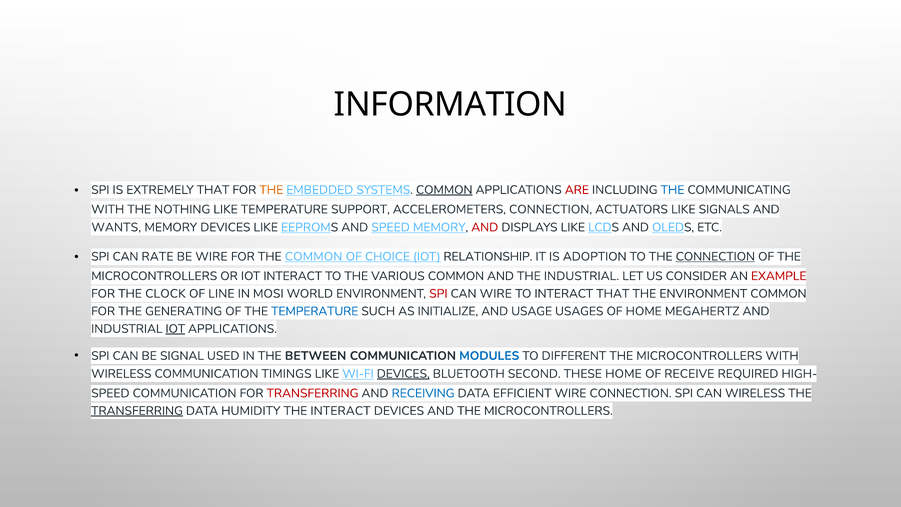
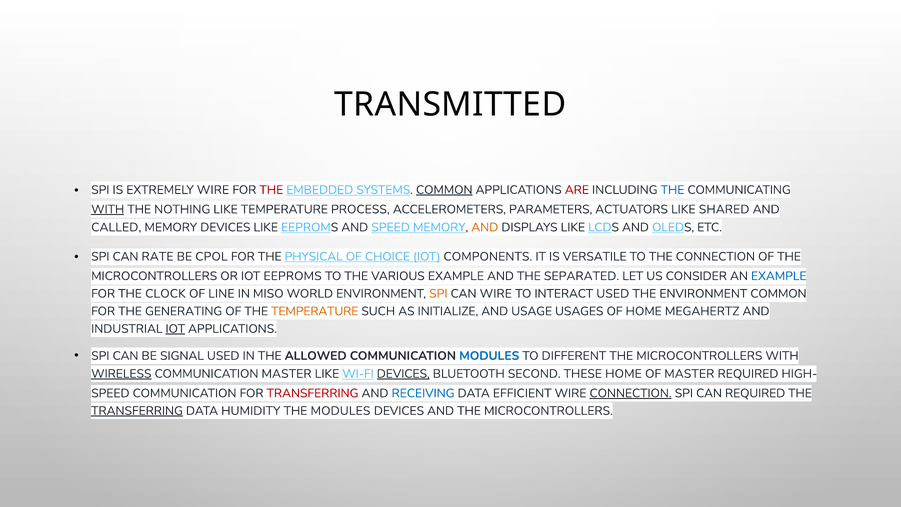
INFORMATION: INFORMATION -> TRANSMITTED (450, 104)
EXTREMELY THAT: THAT -> WIRE (213, 190)
THE colour: orange -> red (271, 190)
WITH underline: none -> present (108, 209)
SUPPORT: SUPPORT -> PROCESS (360, 209)
ACCELEROMETERS CONNECTION: CONNECTION -> PARAMETERS (551, 209)
SIGNALS: SIGNALS -> SHARED (724, 209)
WANTS: WANTS -> CALLED (116, 227)
AND colour: red -> orange (485, 227)
BE WIRE: WIRE -> CPOL (211, 256)
THE COMMON: COMMON -> PHYSICAL (314, 256)
RELATIONSHIP: RELATIONSHIP -> COMPONENTS (488, 256)
ADOPTION: ADOPTION -> VERSATILE (595, 256)
CONNECTION underline: present -> none (715, 256)
IOT INTERACT: INTERACT -> EEPROMS (293, 276)
VARIOUS COMMON: COMMON -> EXAMPLE (456, 276)
THE INDUSTRIAL: INDUSTRIAL -> SEPARATED (582, 276)
EXAMPLE colour: red -> blue (779, 276)
MOSI: MOSI -> MISO (268, 294)
SPI colour: red -> orange (438, 294)
INTERACT THAT: THAT -> USED (613, 294)
TEMPERATURE colour: blue -> orange (315, 311)
BETWEEN: BETWEEN -> ALLOWED (316, 356)
WIRELESS underline: none -> present (121, 374)
COMMUNICATION TIMINGS: TIMINGS -> MASTER (287, 374)
OF RECEIVE: RECEIVE -> MASTER (689, 374)
CONNECTION underline: none -> present (631, 393)
CAN WIRELESS: WIRELESS -> REQUIRED (755, 393)
THE INTERACT: INTERACT -> MODULES (340, 411)
